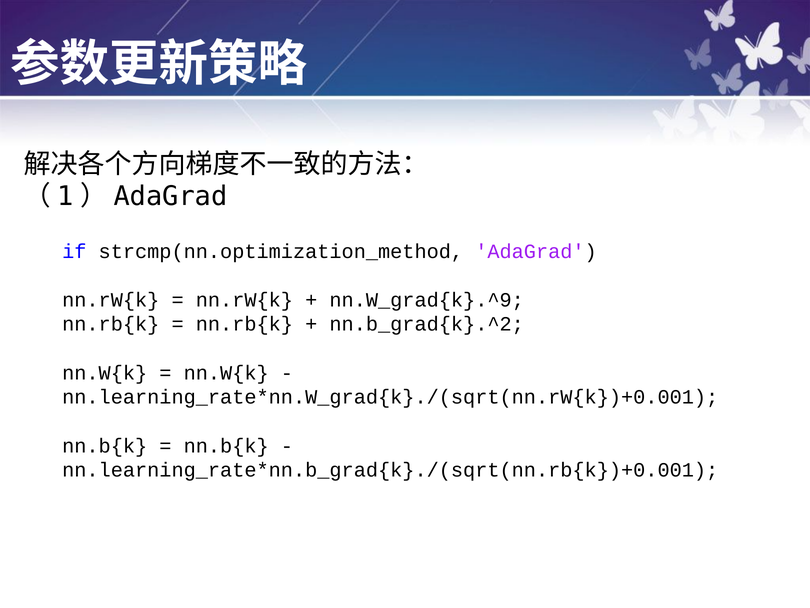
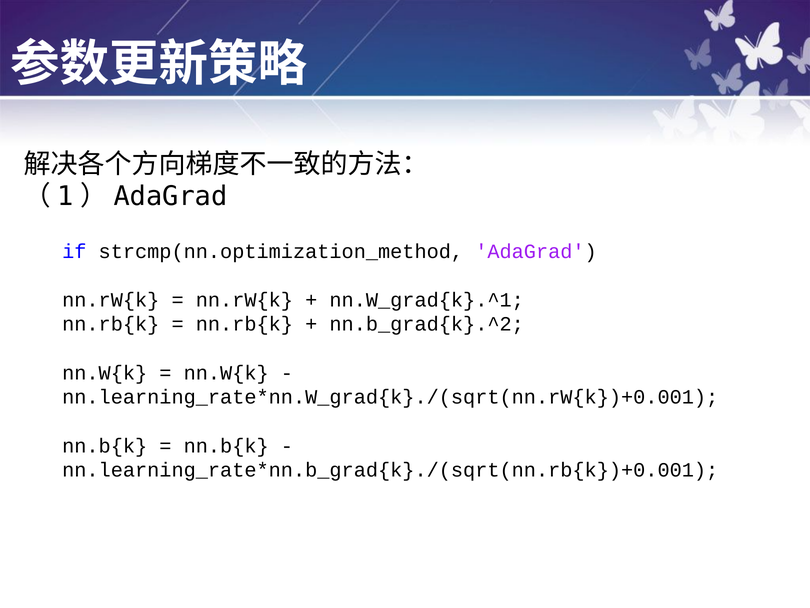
nn.W_grad{k}.^9: nn.W_grad{k}.^9 -> nn.W_grad{k}.^1 (427, 300)
